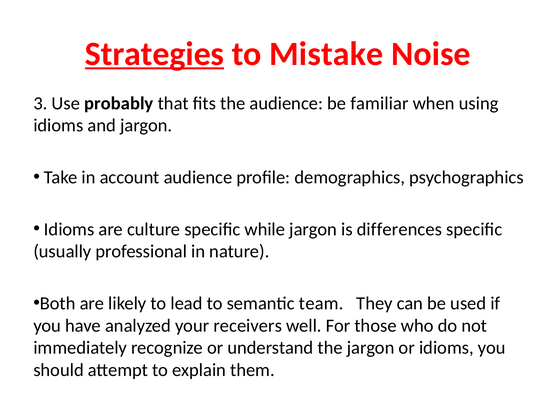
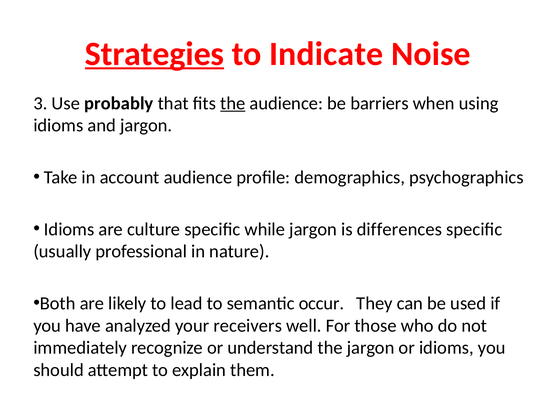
Mistake: Mistake -> Indicate (326, 54)
the underline: none -> present (233, 103)
familiar: familiar -> barriers (380, 103)
team: team -> occur (321, 303)
